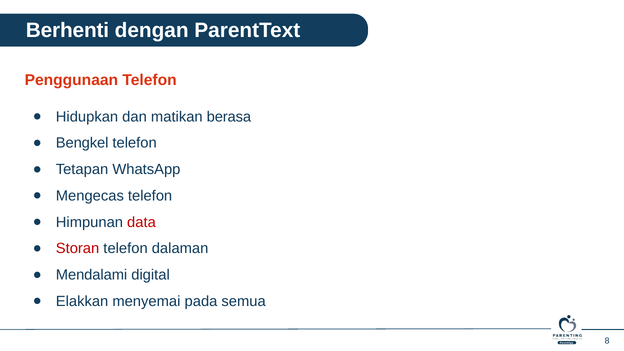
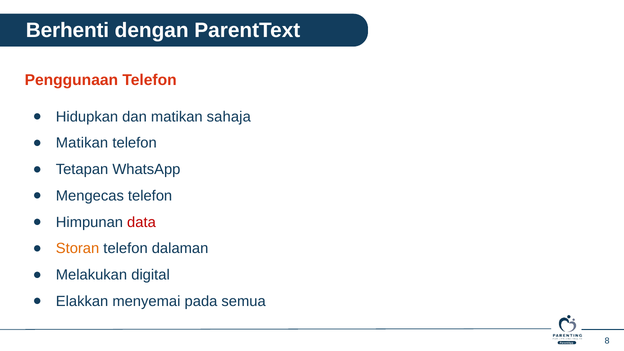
berasa: berasa -> sahaja (229, 117)
Bengkel: Bengkel -> Matikan (82, 143)
Storan colour: red -> orange (78, 249)
Mendalami: Mendalami -> Melakukan (91, 275)
